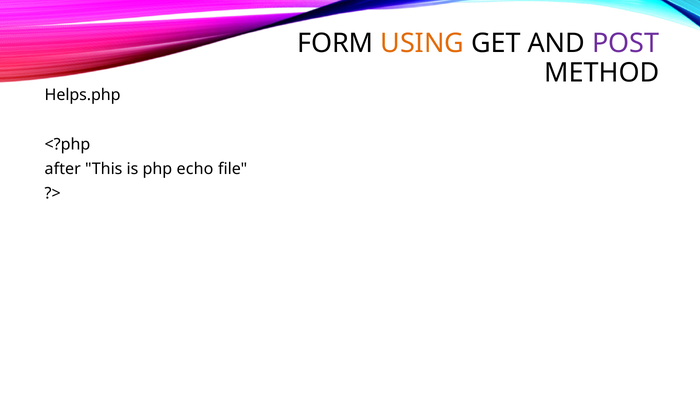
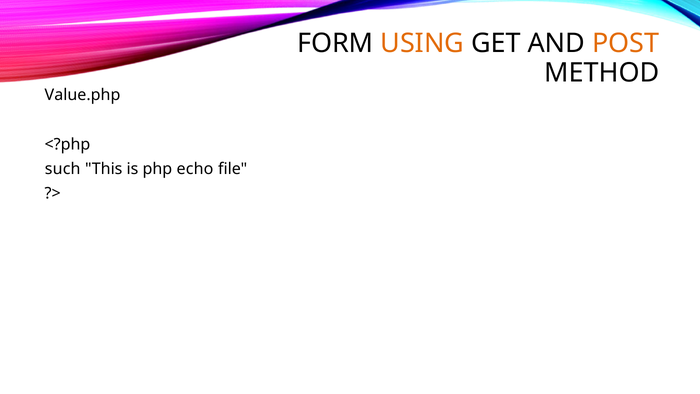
POST colour: purple -> orange (626, 44)
Helps.php: Helps.php -> Value.php (83, 95)
after: after -> such (63, 169)
